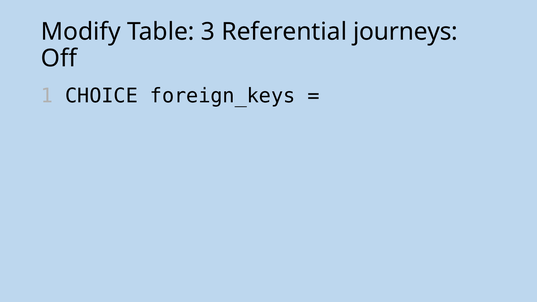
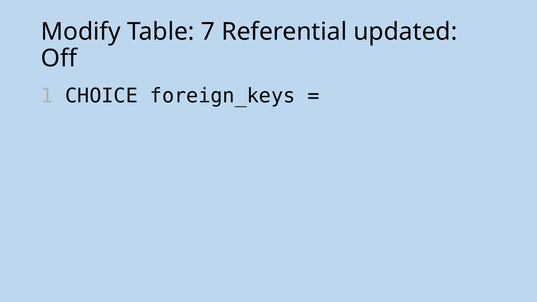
3: 3 -> 7 (208, 32)
journeys: journeys -> updated (405, 32)
